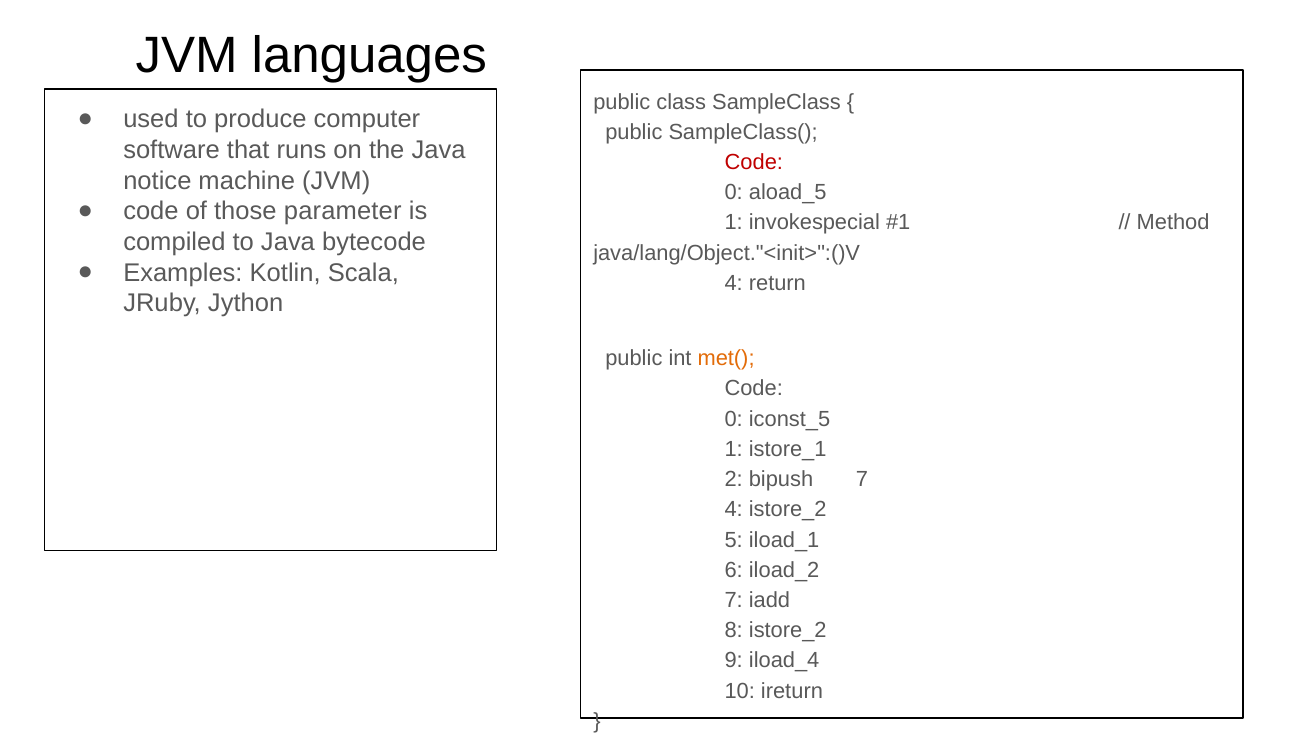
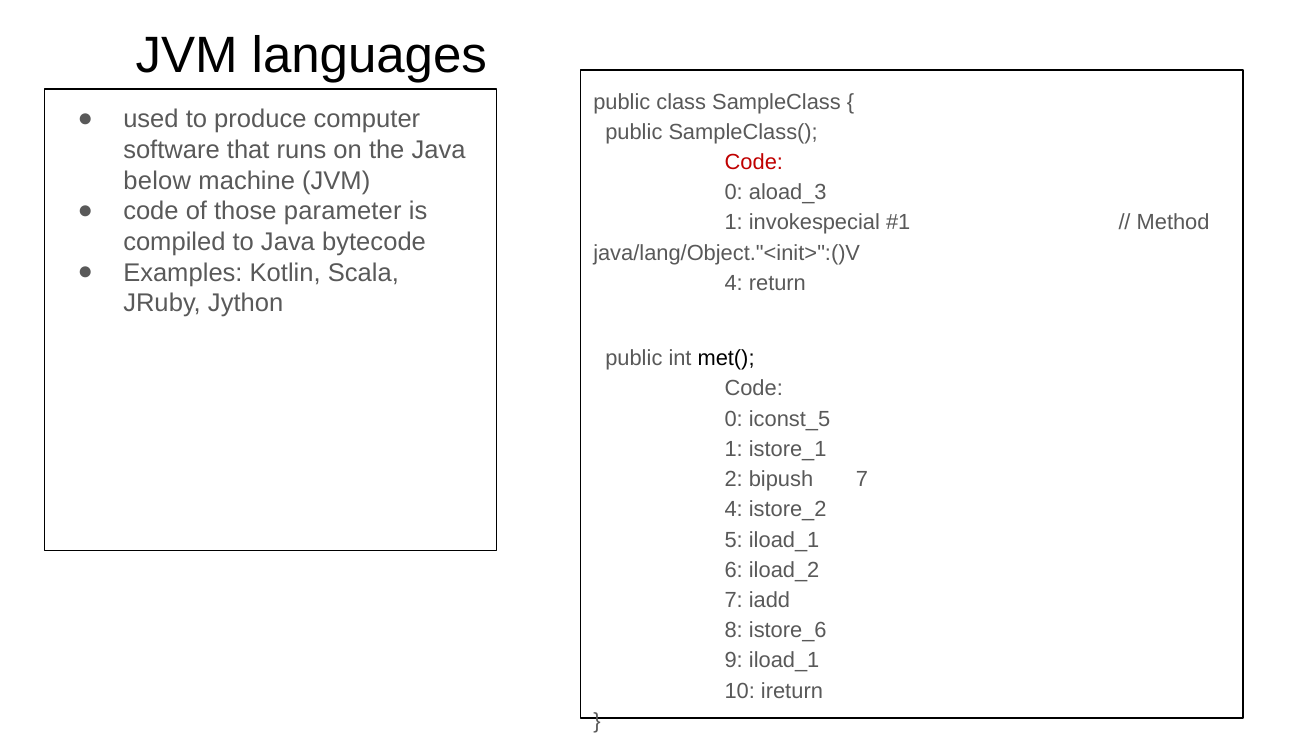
notice: notice -> below (157, 181)
aload_5: aload_5 -> aload_3 (788, 192)
met( colour: orange -> black (726, 358)
8 istore_2: istore_2 -> istore_6 (788, 630)
9 iload_4: iload_4 -> iload_1 (784, 660)
